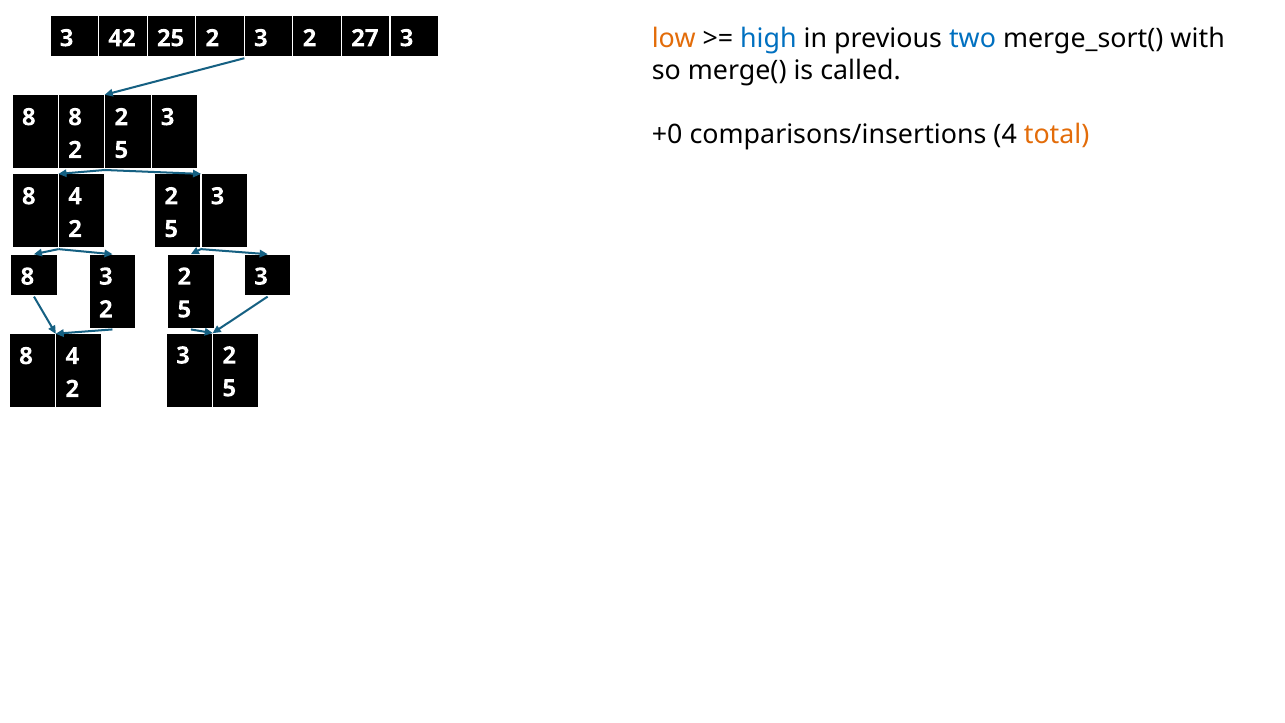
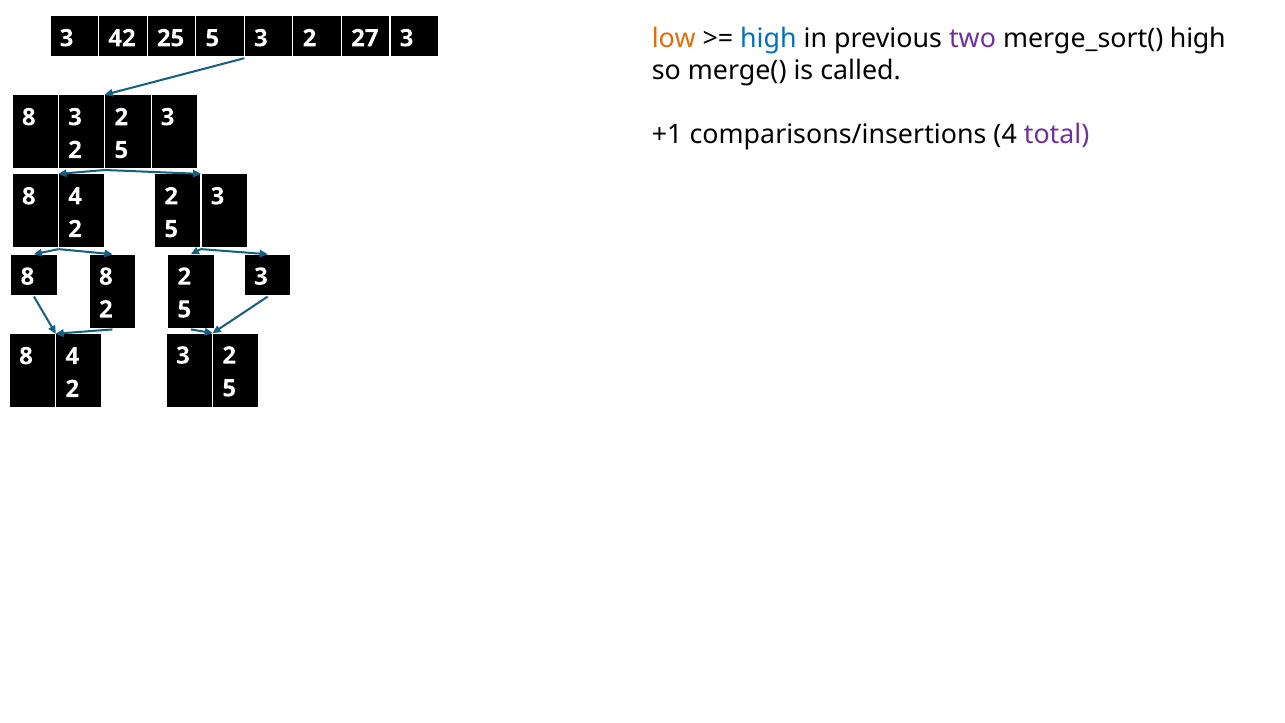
two colour: blue -> purple (973, 38)
merge_sort( with: with -> high (1198, 38)
25 2: 2 -> 5 (212, 38)
8 8: 8 -> 3 (75, 117)
+0: +0 -> +1 (667, 135)
total colour: orange -> purple (1057, 135)
8 3: 3 -> 8 (106, 277)
